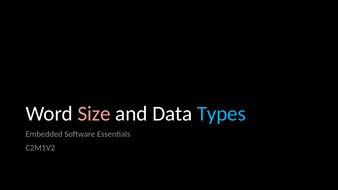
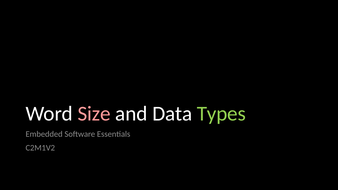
Types colour: light blue -> light green (221, 114)
